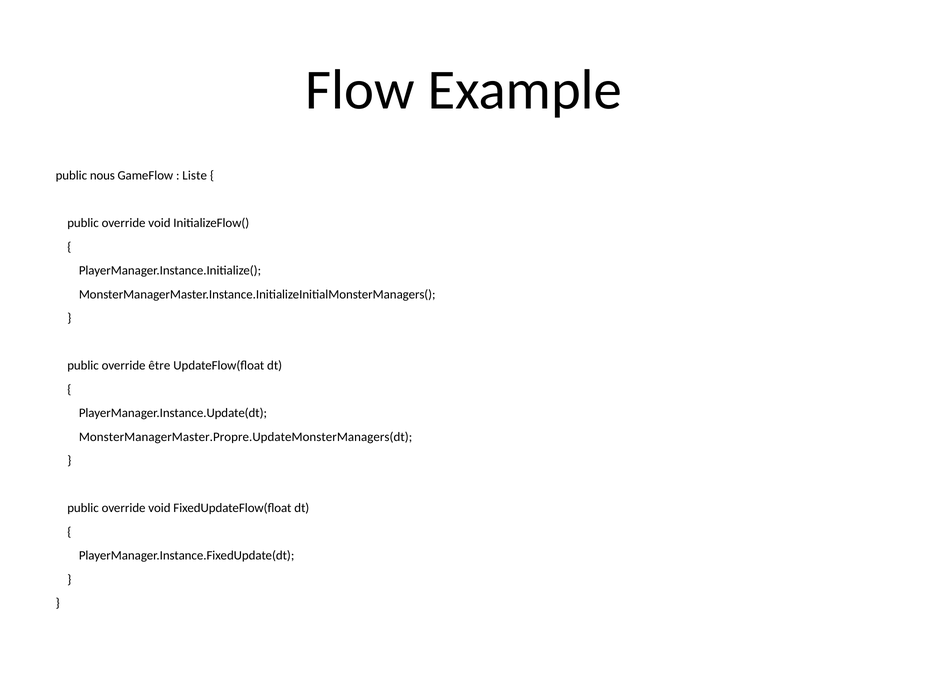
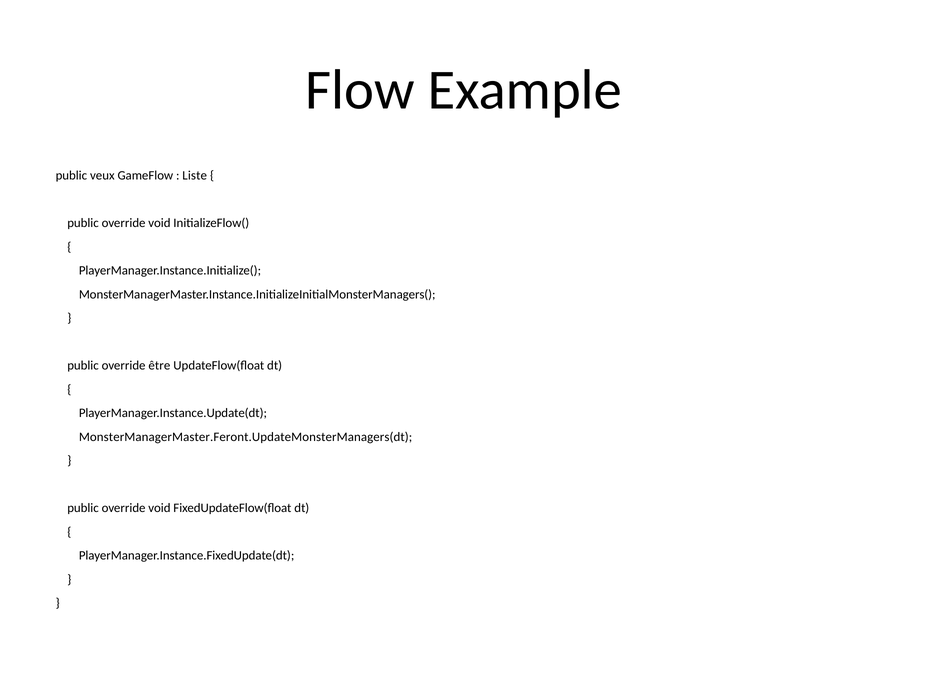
nous: nous -> veux (102, 176)
MonsterManagerMaster.Propre.UpdateMonsterManagers(dt: MonsterManagerMaster.Propre.UpdateMonsterManagers(dt -> MonsterManagerMaster.Feront.UpdateMonsterManagers(dt (246, 437)
